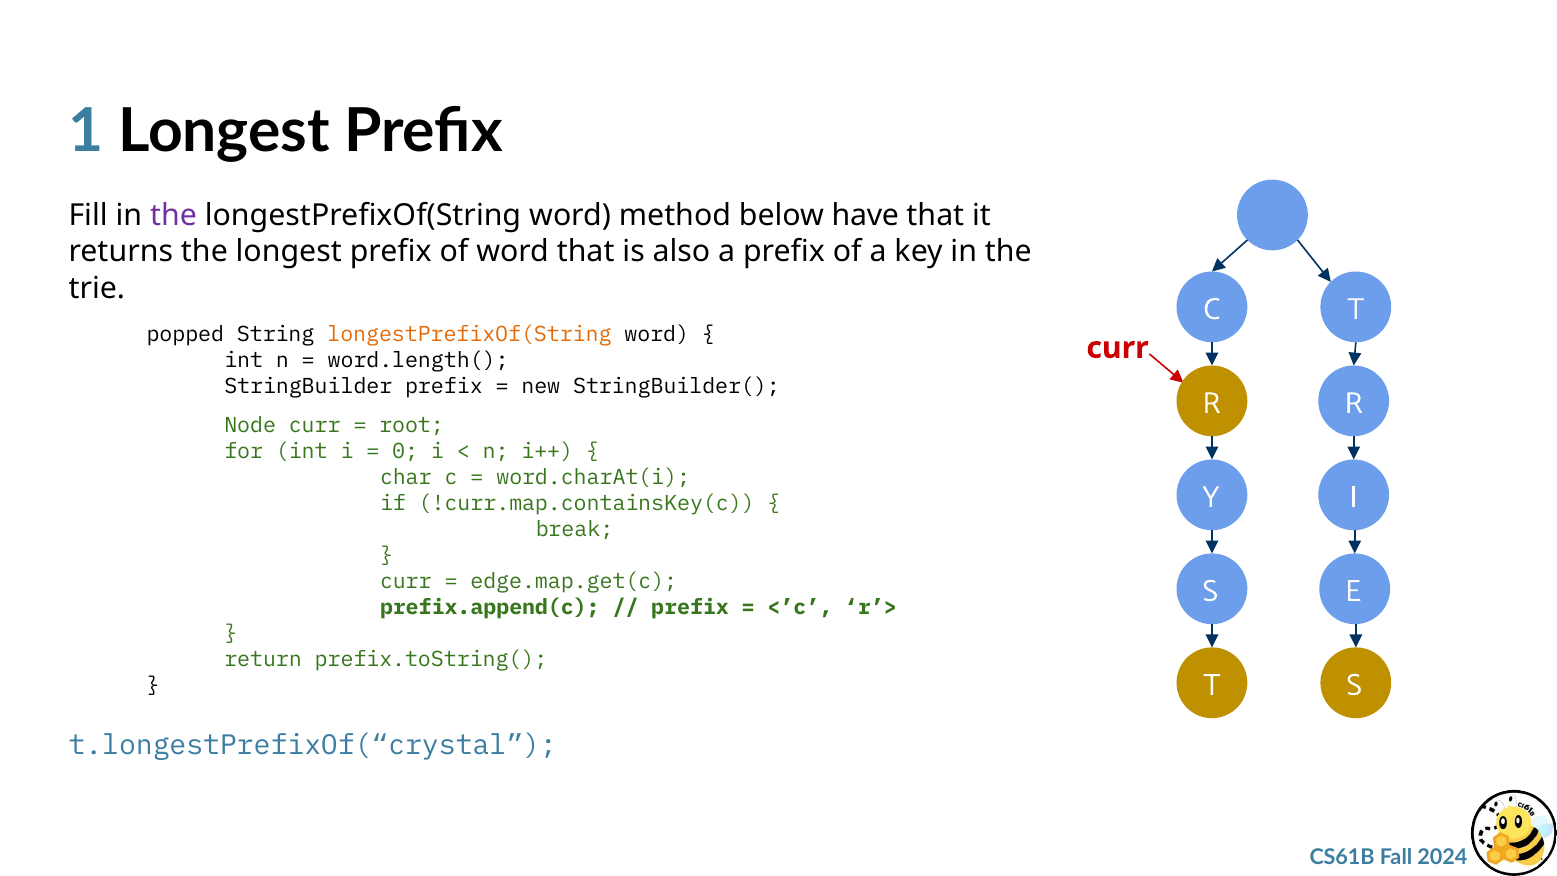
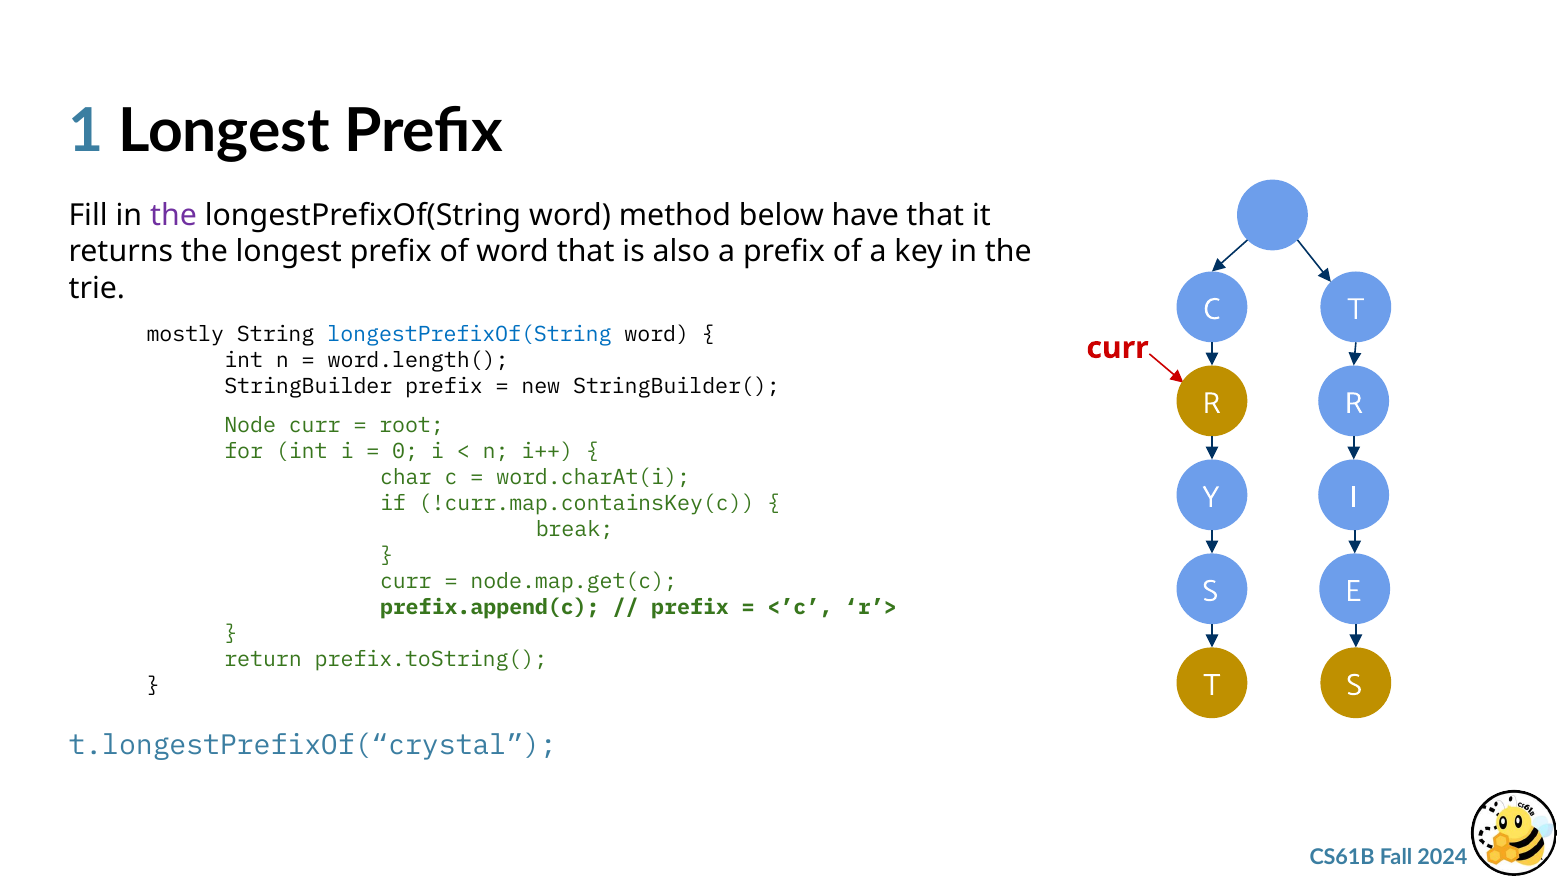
popped: popped -> mostly (185, 334)
longestPrefixOf(String colour: orange -> blue (469, 334)
edge.map.get(c: edge.map.get(c -> node.map.get(c (574, 581)
